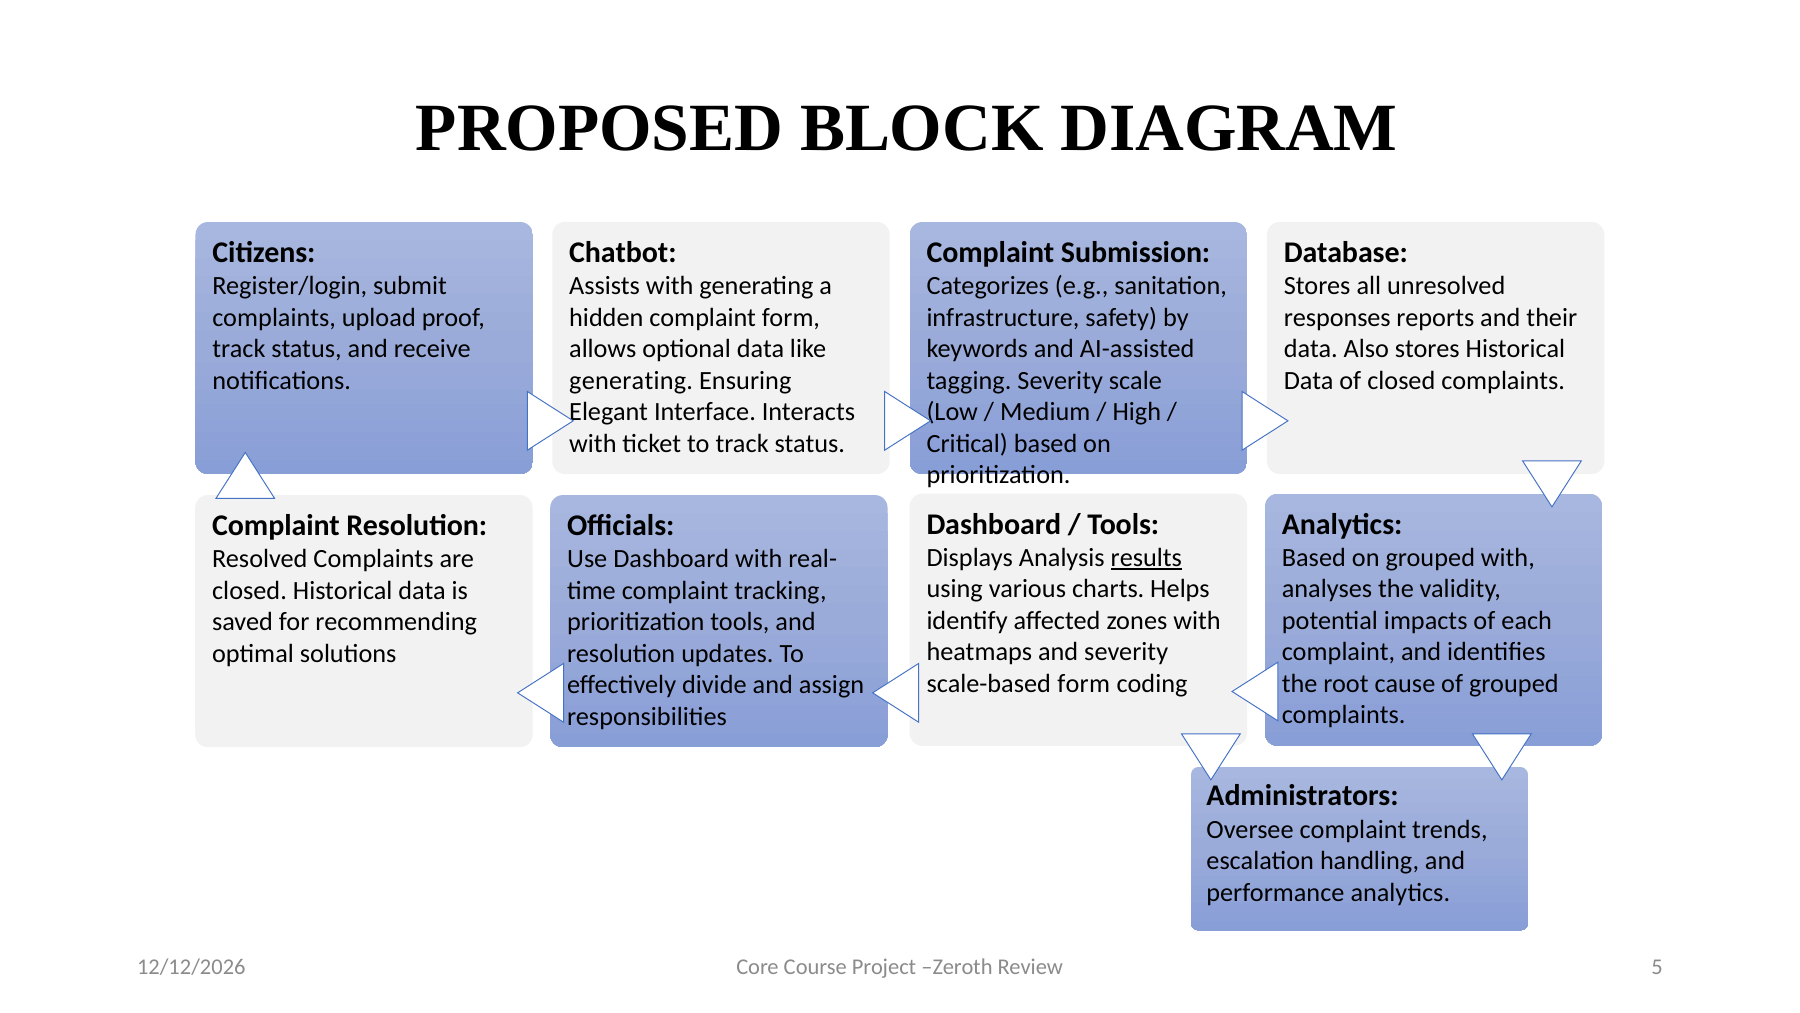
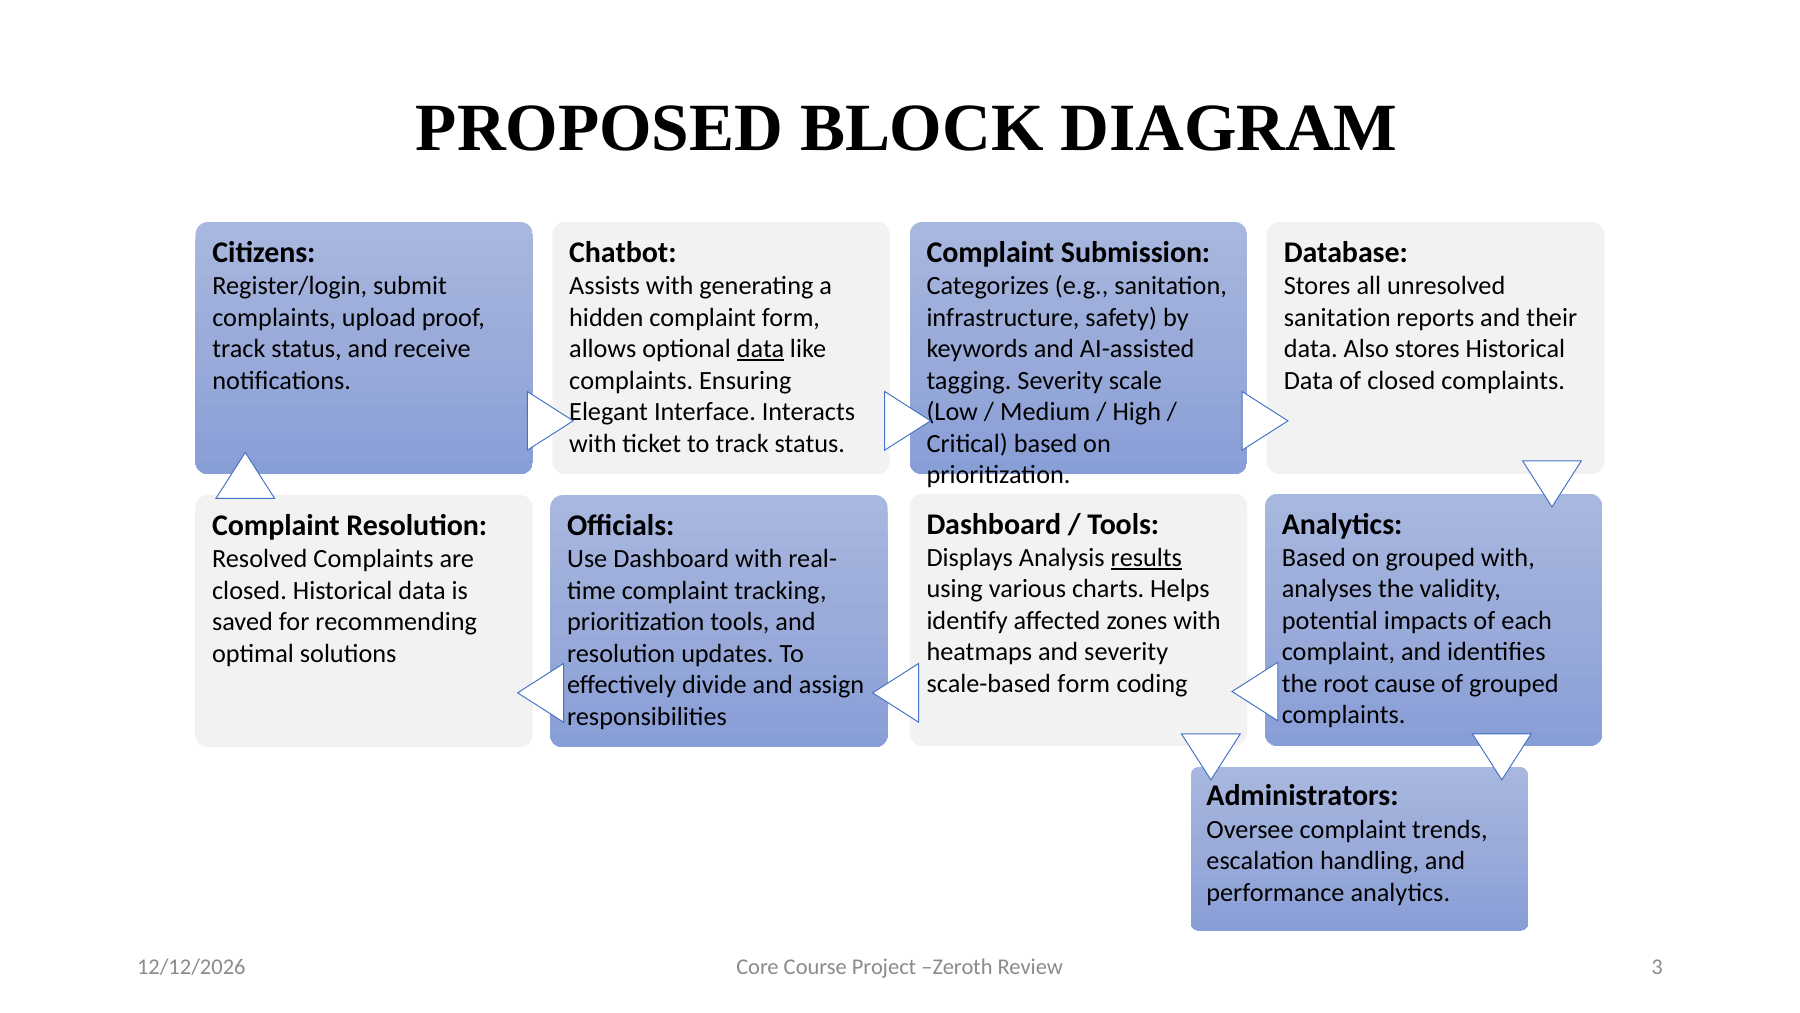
responses: responses -> sanitation (1337, 317)
data underline: none -> present (761, 349)
generating: generating -> complaints (631, 380)
5: 5 -> 3 (1657, 967)
